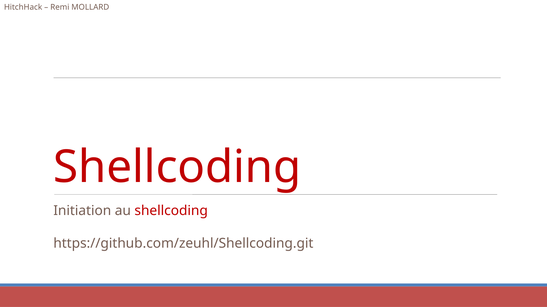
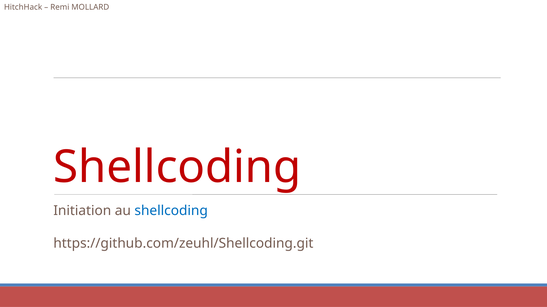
shellcoding colour: red -> blue (171, 211)
